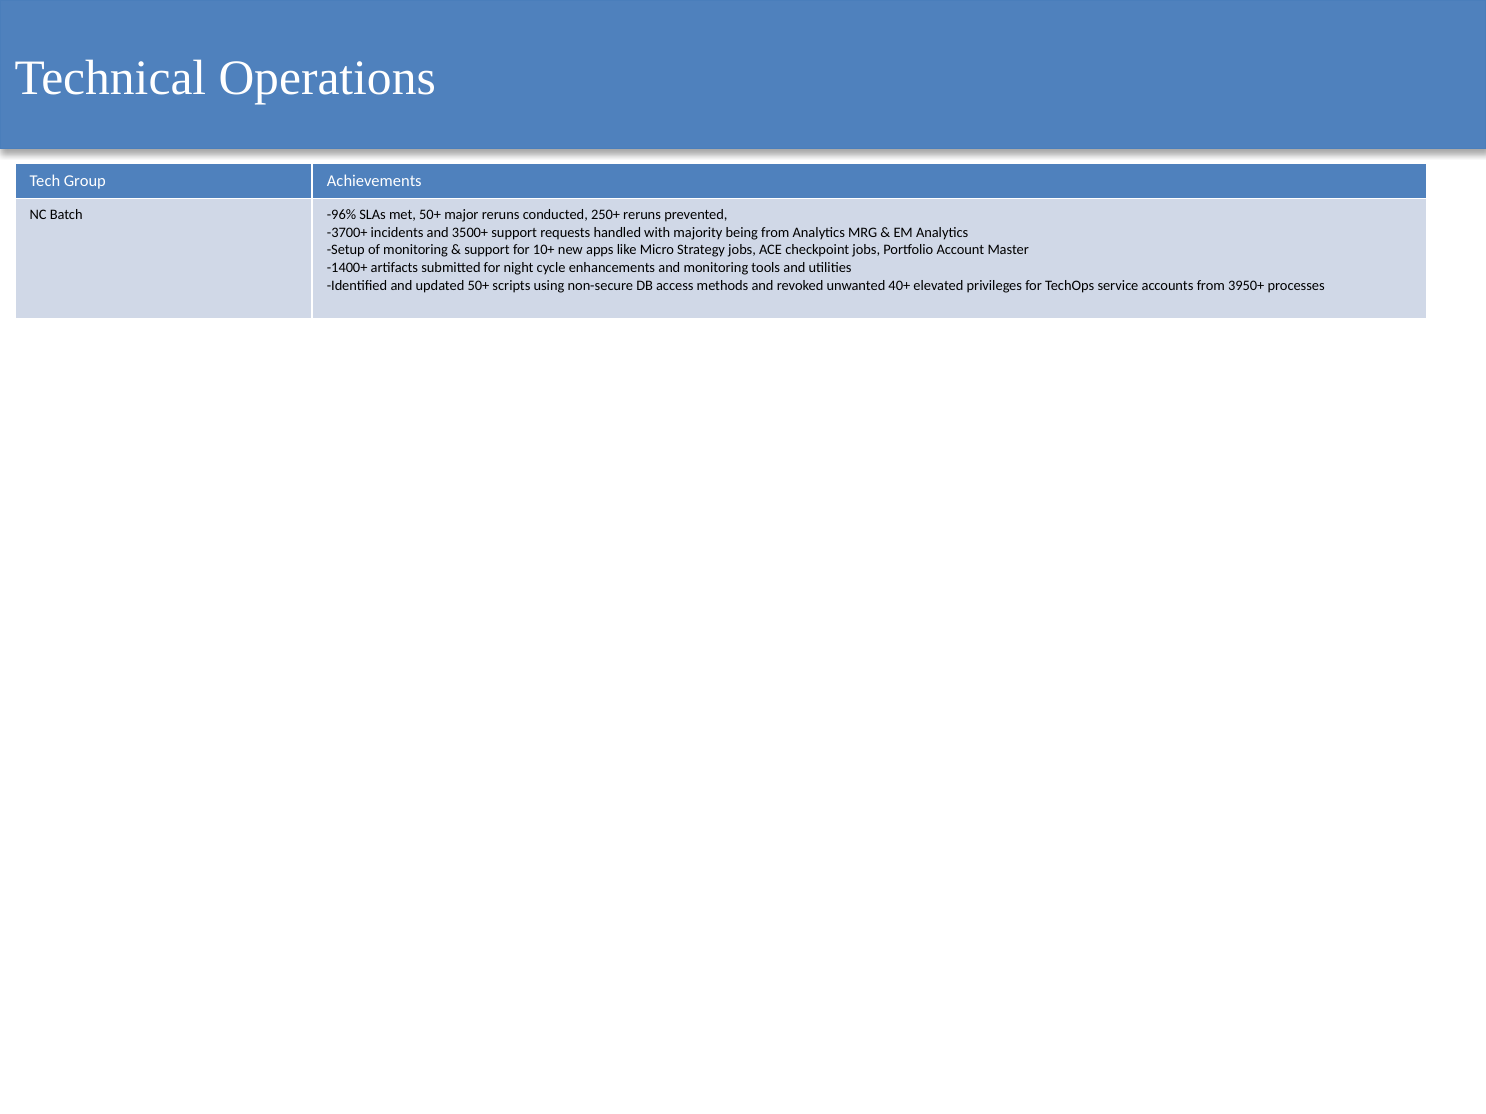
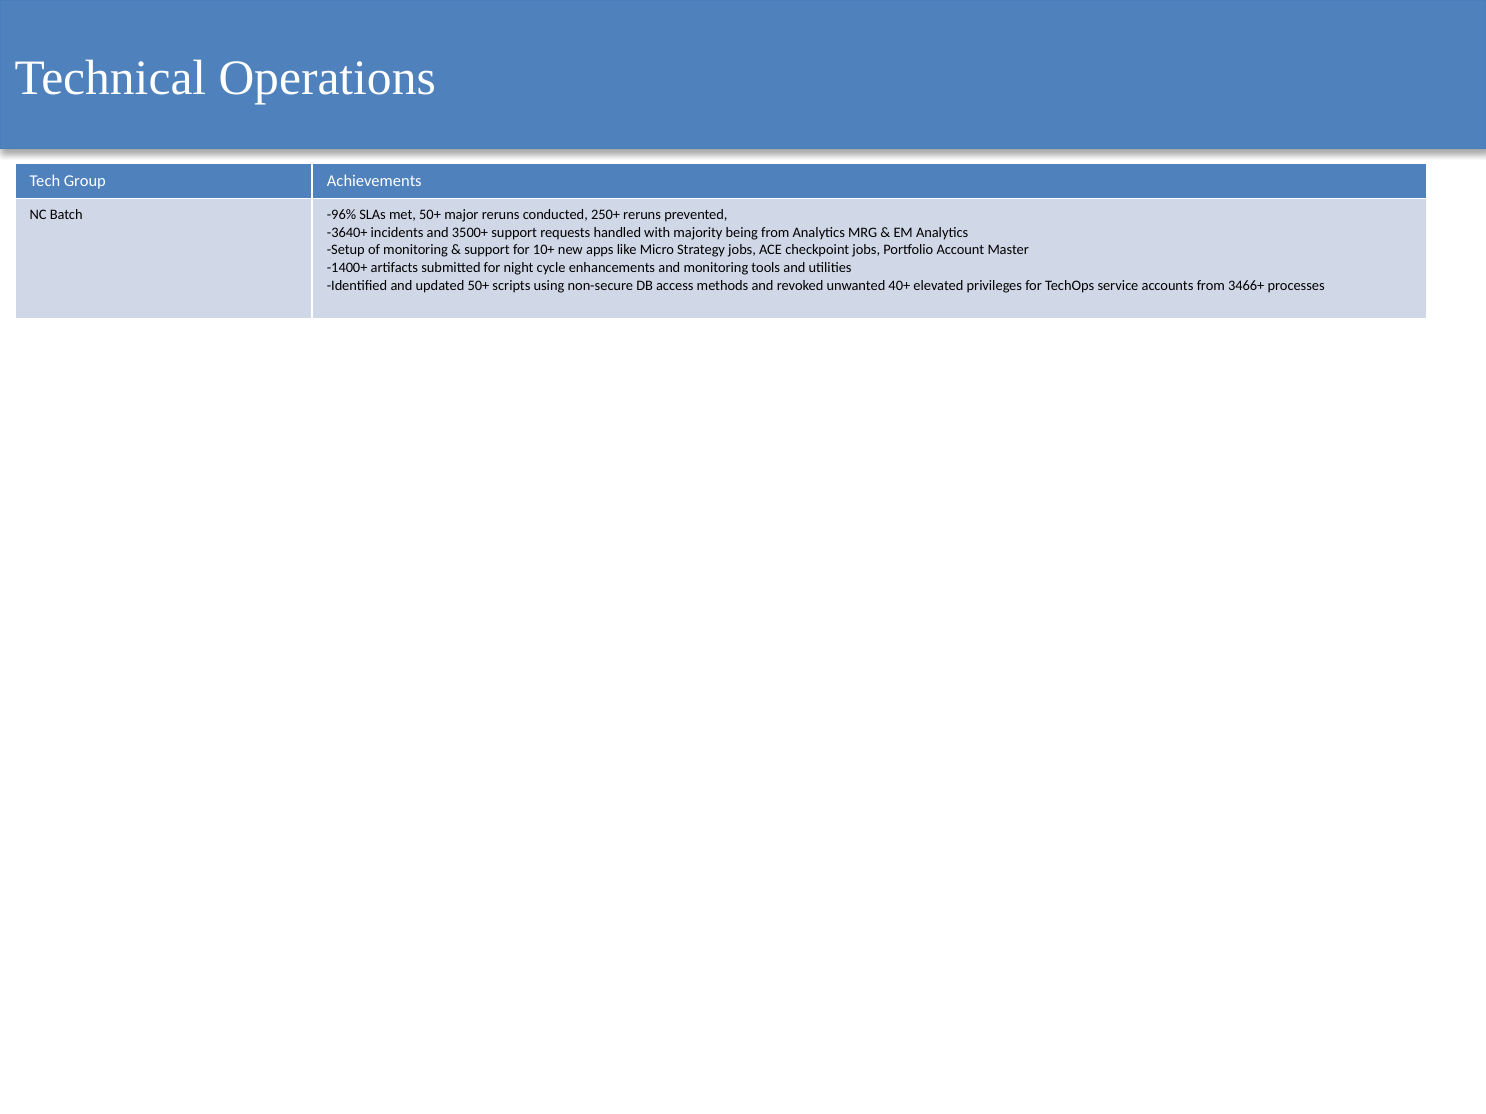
-3700+: -3700+ -> -3640+ (347, 233)
3950+: 3950+ -> 3466+ (1246, 285)
